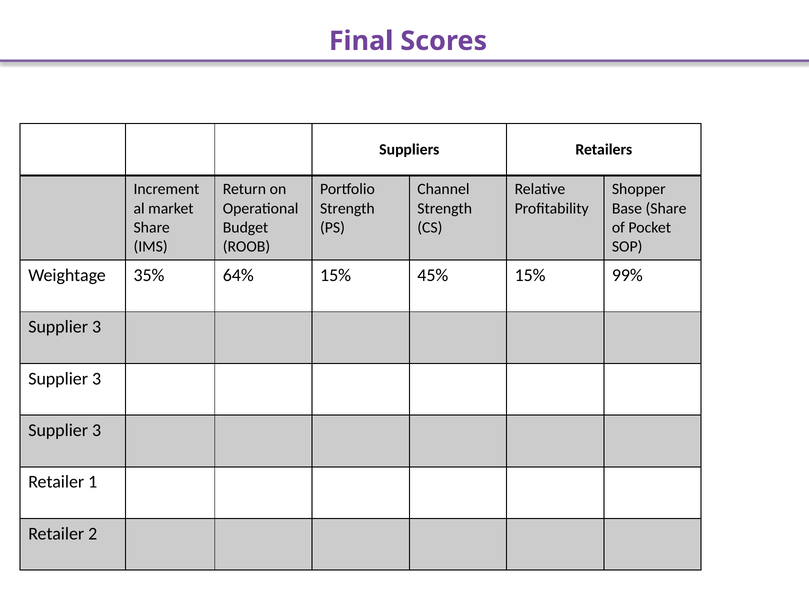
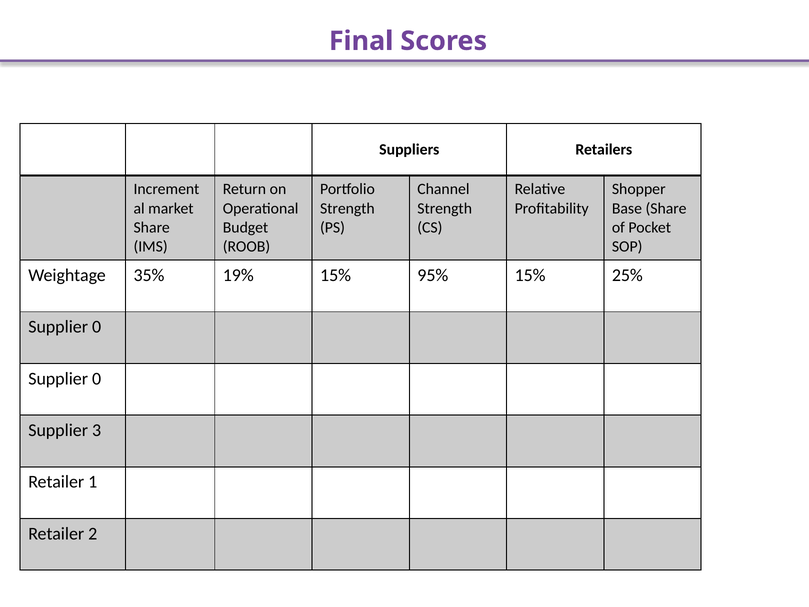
64%: 64% -> 19% (238, 275)
45%: 45% -> 95% (433, 275)
99%: 99% -> 25% (627, 275)
3: 3 -> 0 (97, 327)
3: 3 -> 0 (97, 379)
